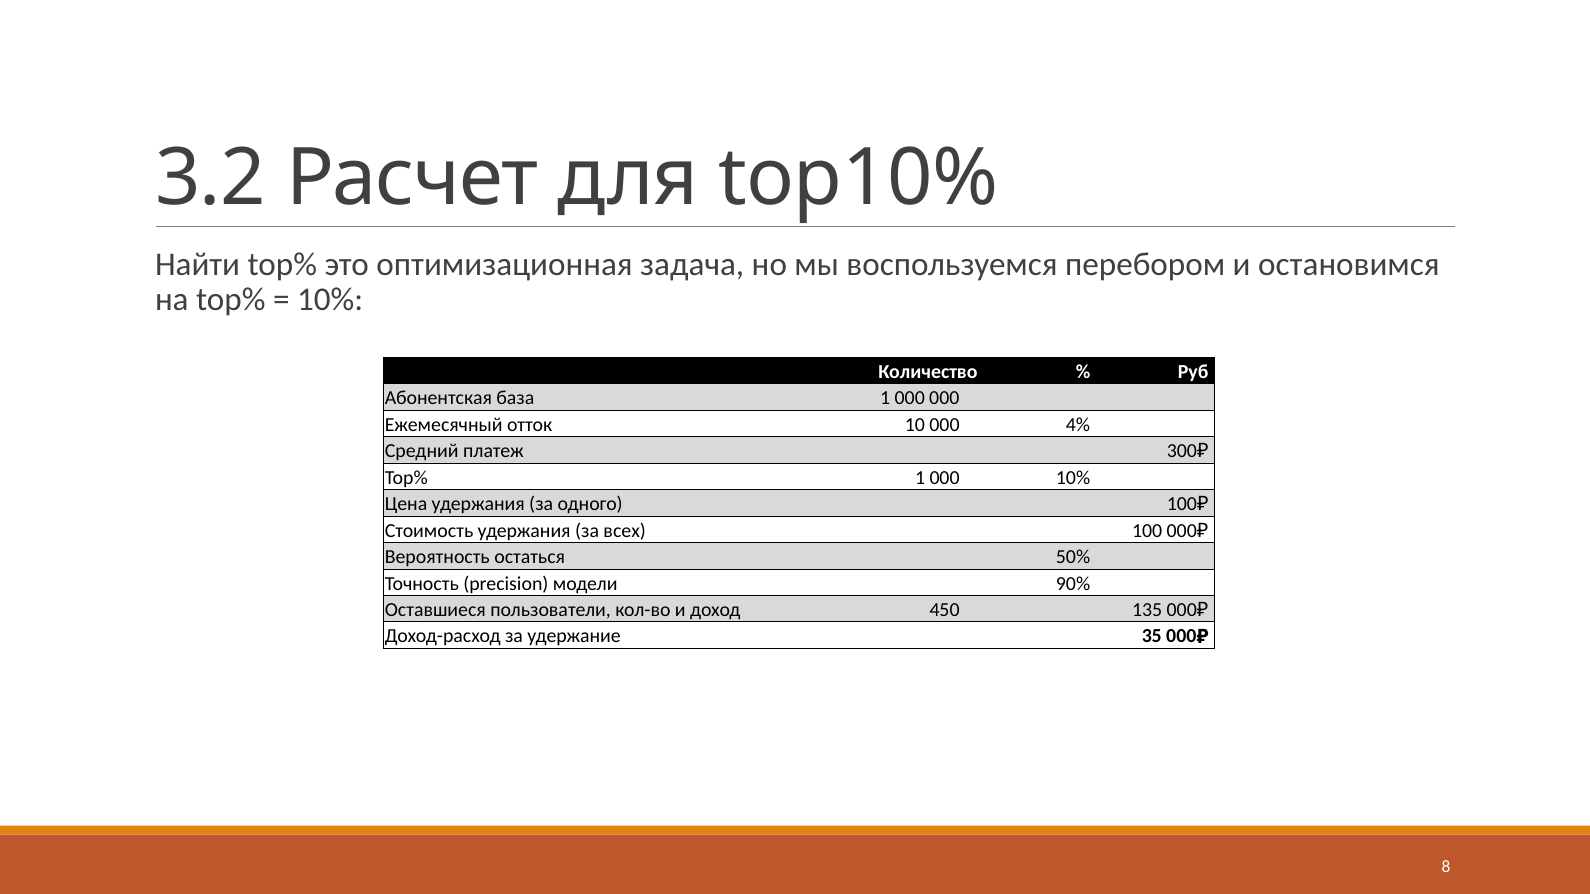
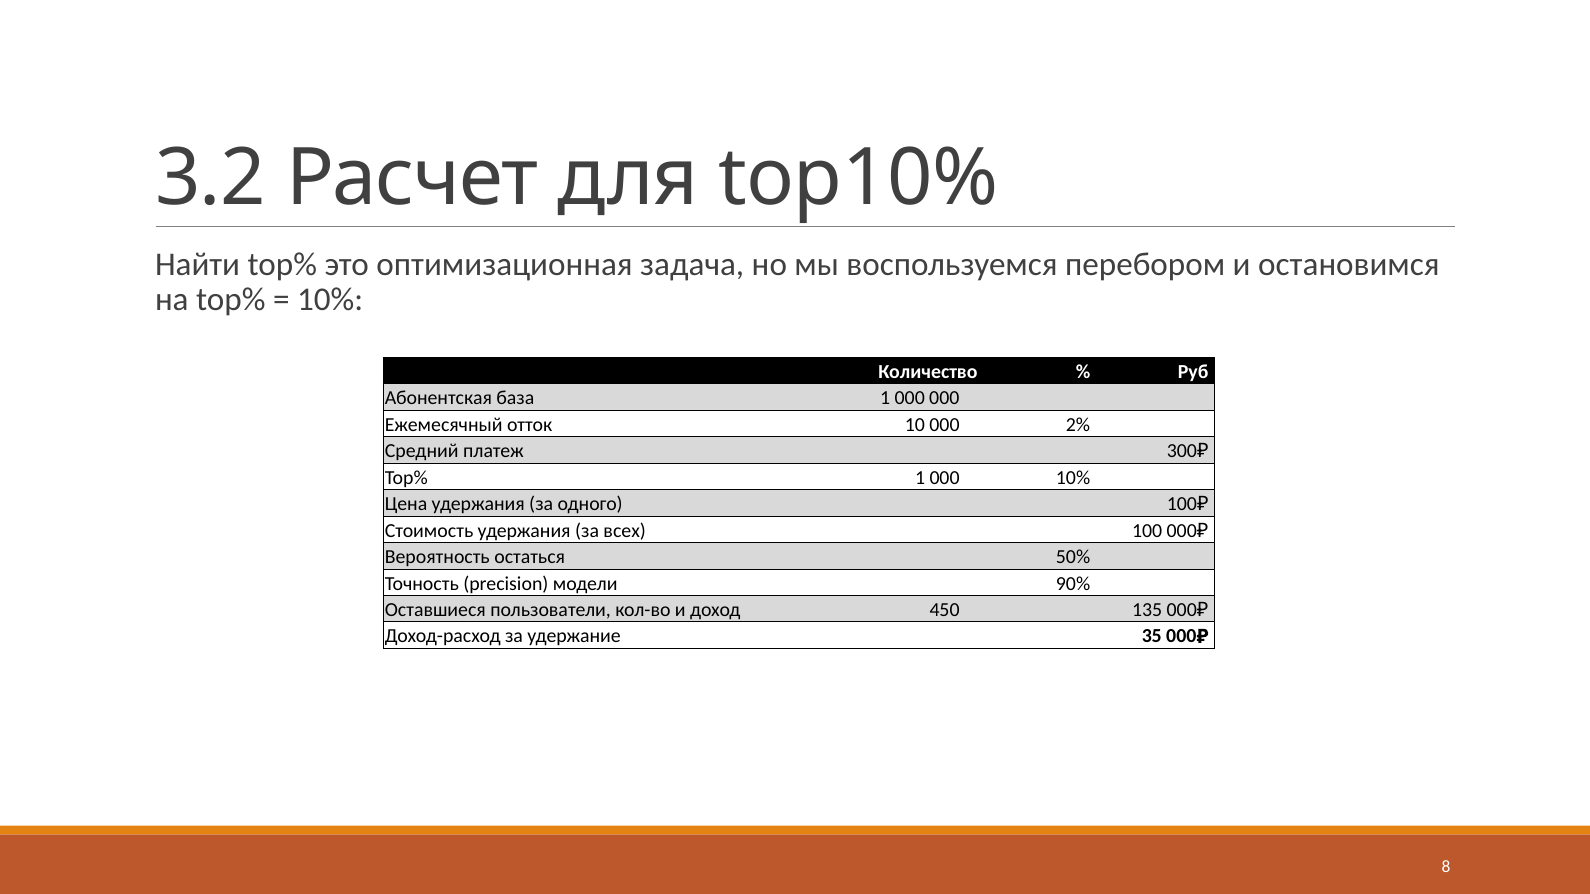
4%: 4% -> 2% (1078, 425)
